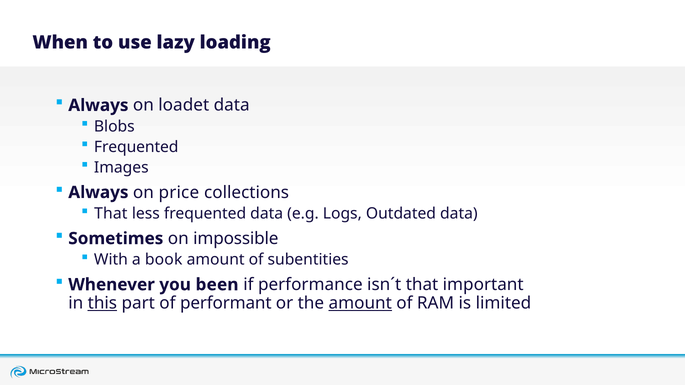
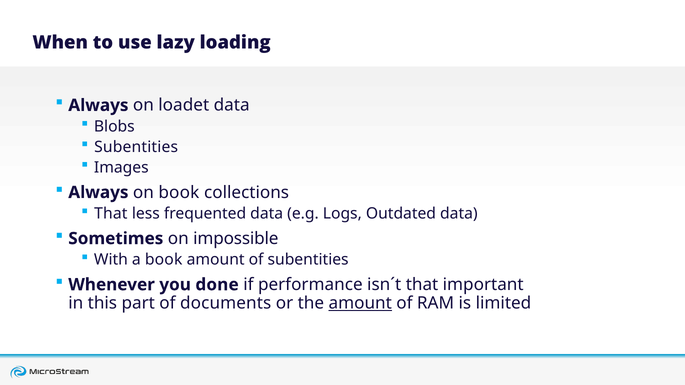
Frequented: Frequented -> Subentities (136, 147)
on price: price -> book (179, 193)
been: been -> done (217, 285)
this underline: present -> none (102, 303)
performant: performant -> documents (226, 303)
